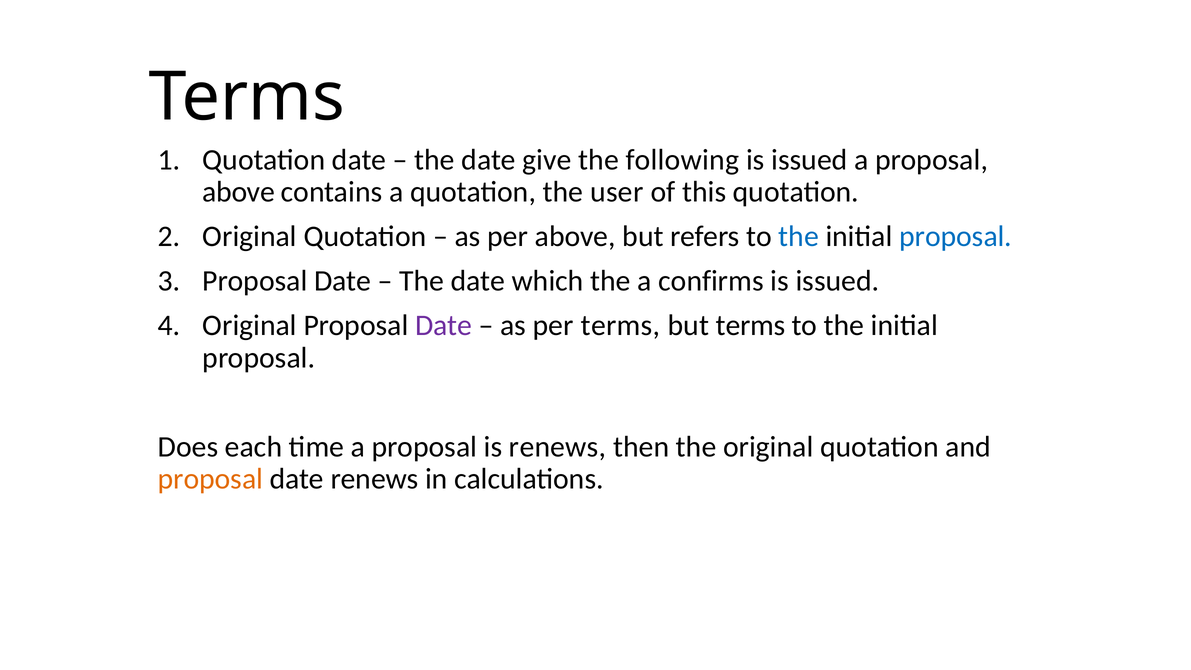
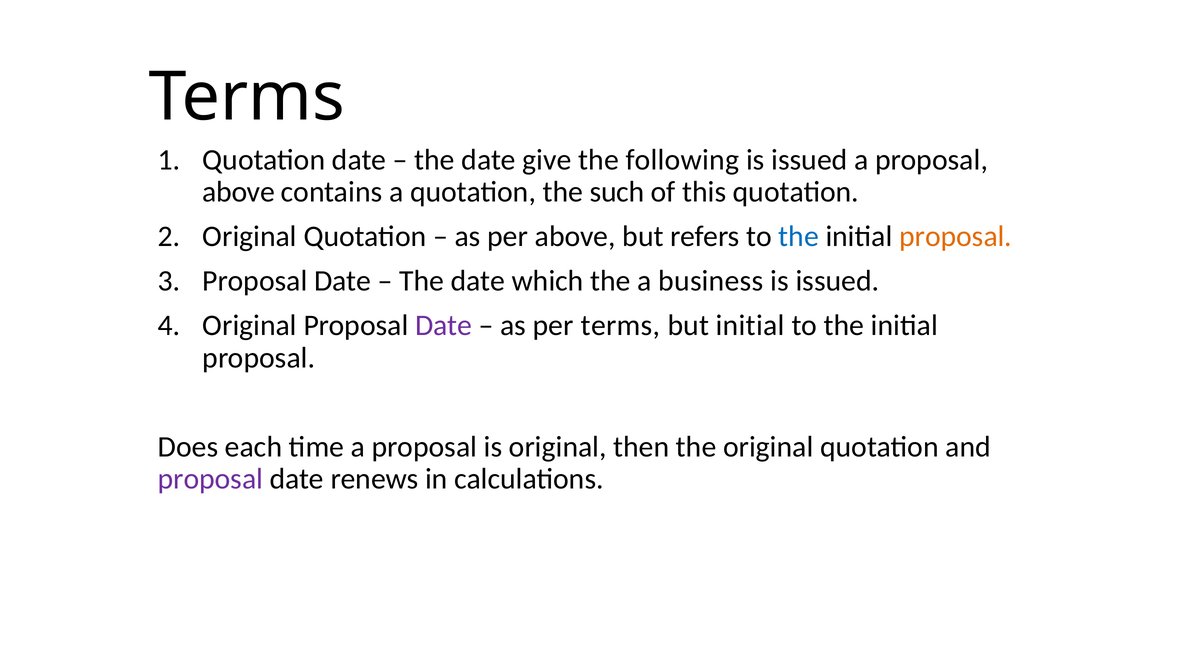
user: user -> such (617, 192)
proposal colour: blue -> orange (956, 236)
confirms: confirms -> business (711, 281)
but terms: terms -> initial (750, 326)
is renews: renews -> original (558, 447)
proposal colour: orange -> purple (210, 479)
